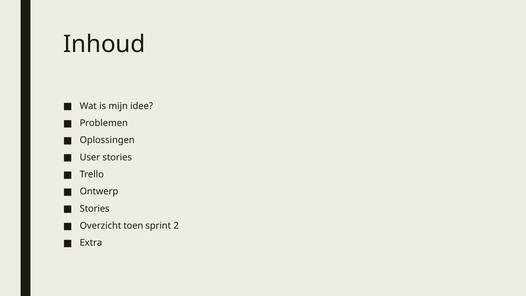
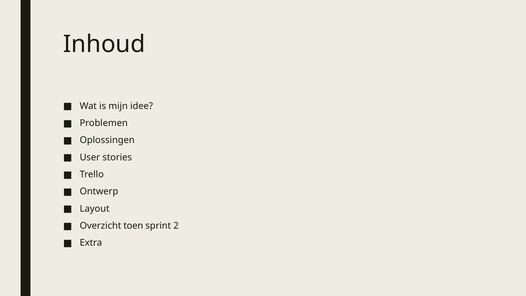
Stories: Stories -> Layout (95, 209)
